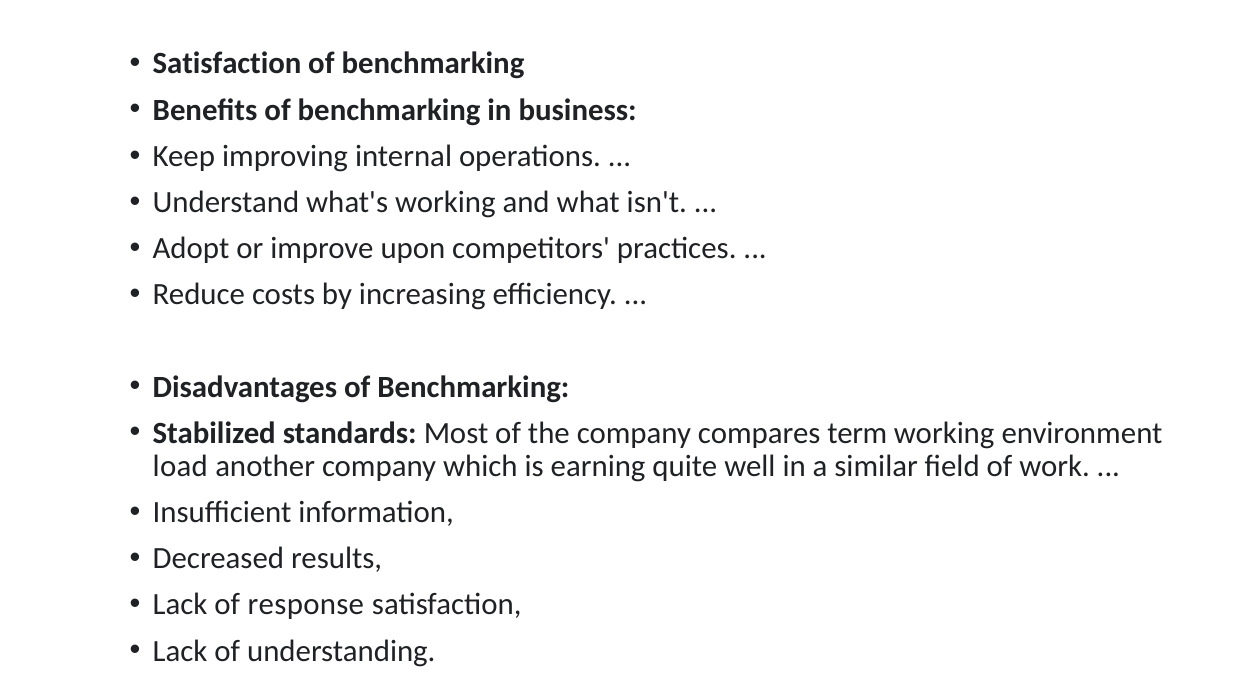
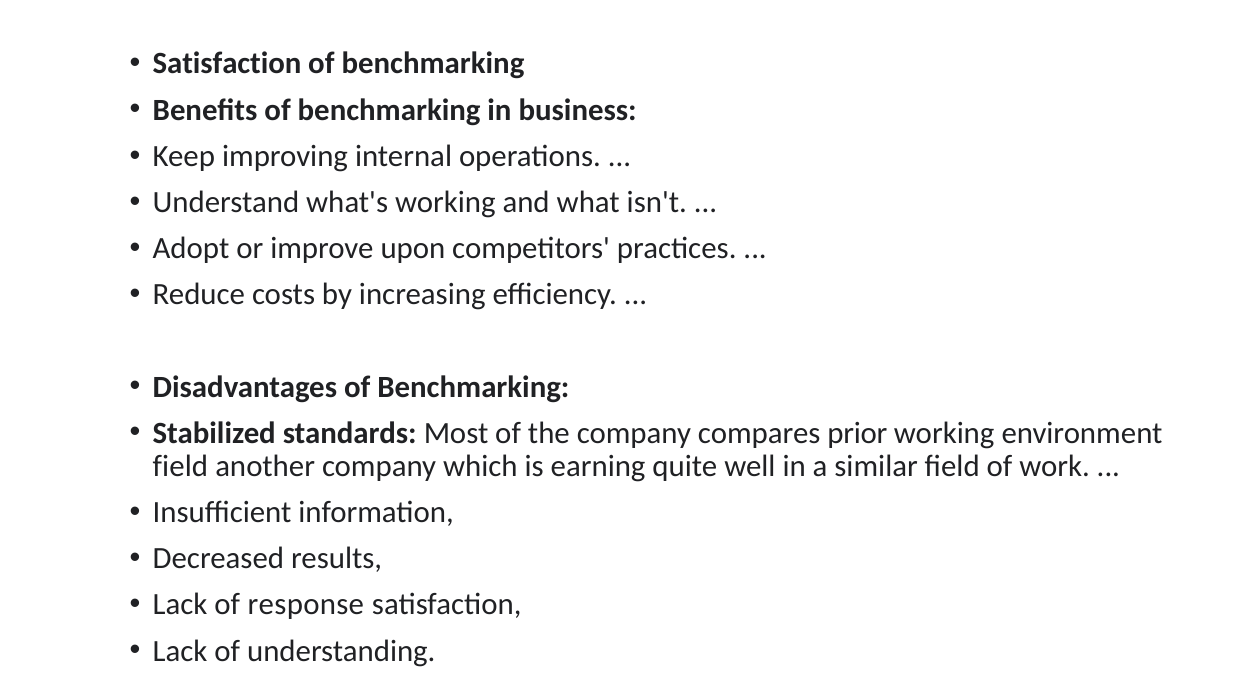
term: term -> prior (857, 433)
load: load -> field (180, 466)
